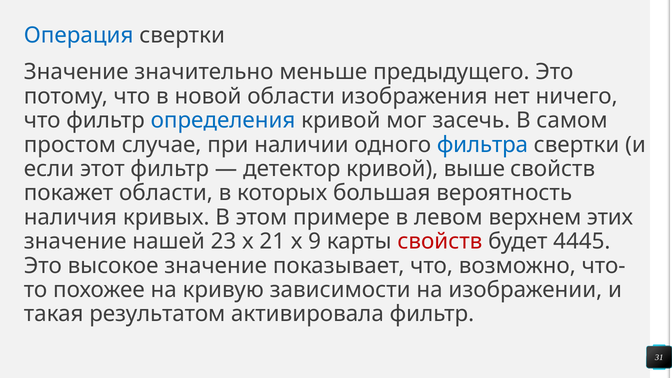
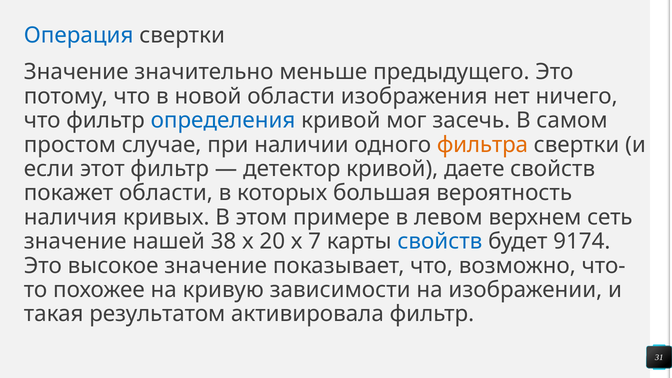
фильтра colour: blue -> orange (482, 145)
выше: выше -> даете (474, 169)
этих: этих -> сеть (610, 217)
23: 23 -> 38 (223, 241)
21: 21 -> 20 (272, 241)
9: 9 -> 7 (315, 241)
свойств colour: red -> blue (440, 241)
4445: 4445 -> 9174 (582, 241)
